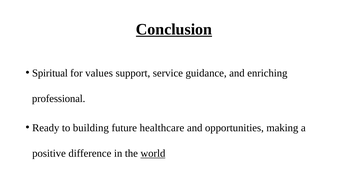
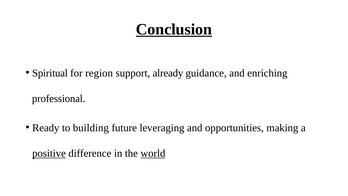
values: values -> region (99, 73)
service: service -> already (168, 73)
healthcare: healthcare -> leveraging (162, 128)
positive underline: none -> present (49, 153)
